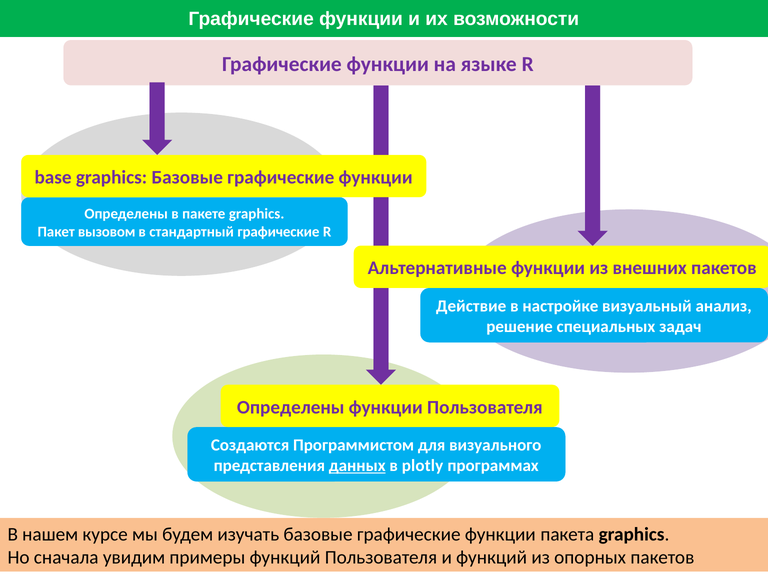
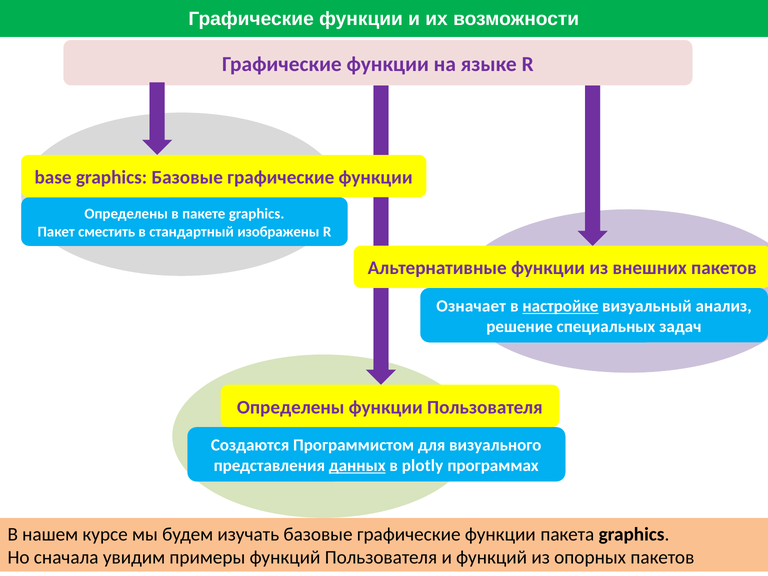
вызовом: вызовом -> сместить (107, 232)
стандартный графические: графические -> изображены (278, 232)
Действие: Действие -> Означает (471, 306)
настройке underline: none -> present (560, 306)
